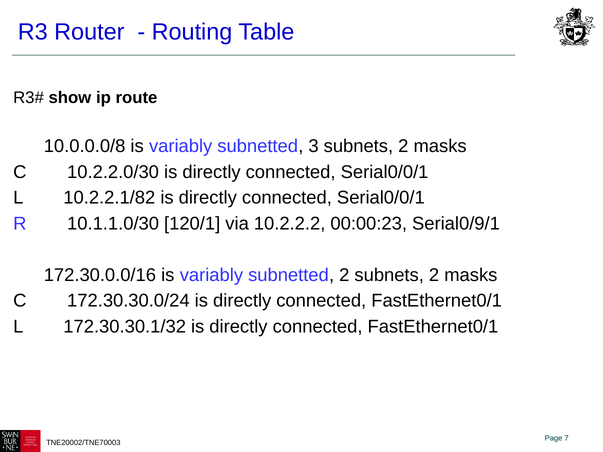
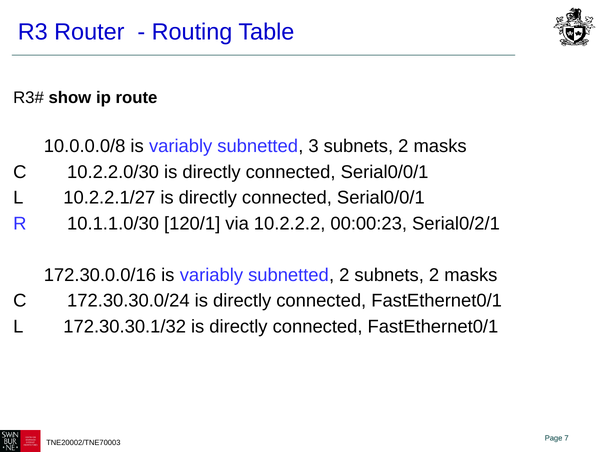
10.2.2.1/82: 10.2.2.1/82 -> 10.2.2.1/27 (109, 198)
Serial0/9/1: Serial0/9/1 -> Serial0/2/1 (456, 224)
